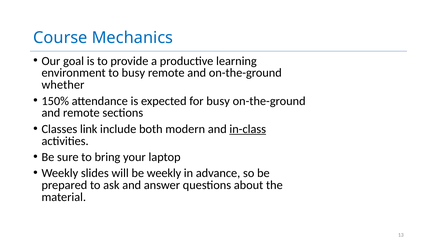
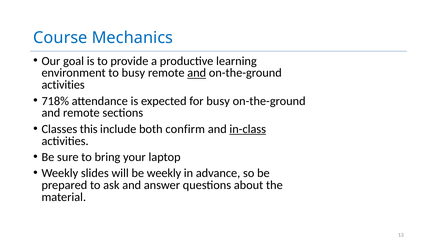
and underline: none -> present (197, 73)
whether: whether -> activities (63, 85)
150%: 150% -> 718% (55, 101)
link: link -> this (89, 129)
modern: modern -> confirm (185, 129)
